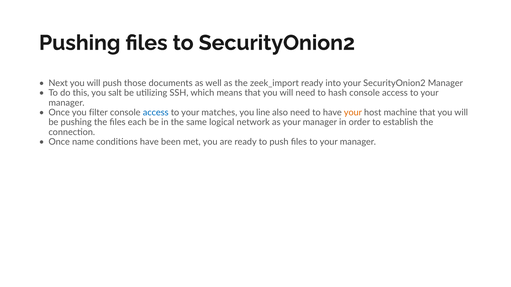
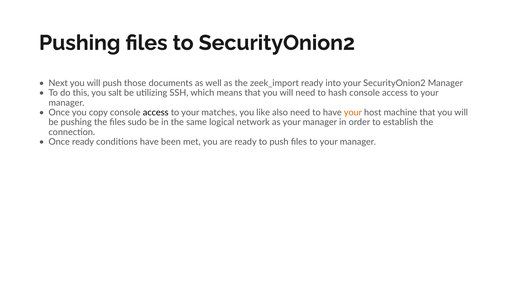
filter: filter -> copy (98, 113)
access colour: blue -> black (156, 113)
line: line -> like (263, 113)
each: each -> sudo (137, 122)
Once name: name -> ready (83, 142)
